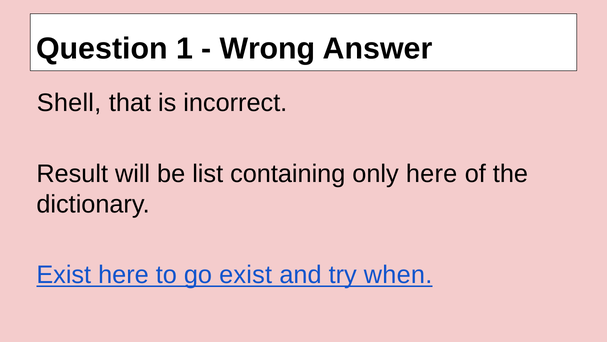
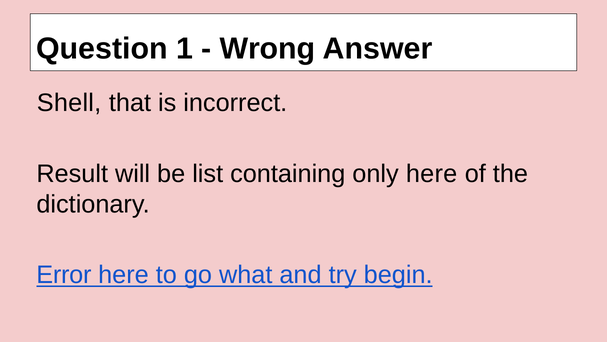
Exist: Exist -> Error (64, 275)
go exist: exist -> what (246, 275)
when: when -> begin (398, 275)
